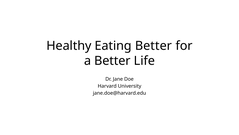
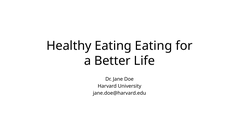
Eating Better: Better -> Eating (154, 46)
